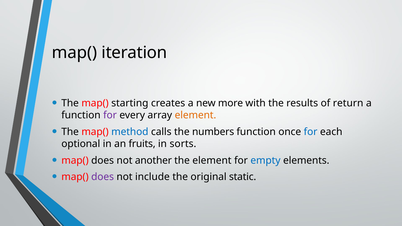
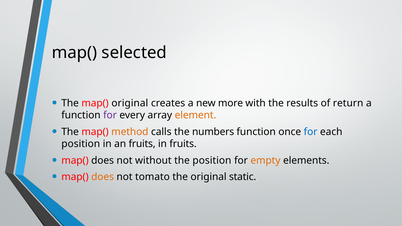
iteration: iteration -> selected (134, 53)
map( starting: starting -> original (130, 103)
method colour: blue -> orange (130, 132)
optional: optional -> position (81, 144)
in sorts: sorts -> fruits (183, 144)
another: another -> without (153, 160)
the element: element -> position (212, 160)
empty colour: blue -> orange (265, 160)
does colour: purple -> orange (103, 177)
include: include -> tomato (152, 177)
